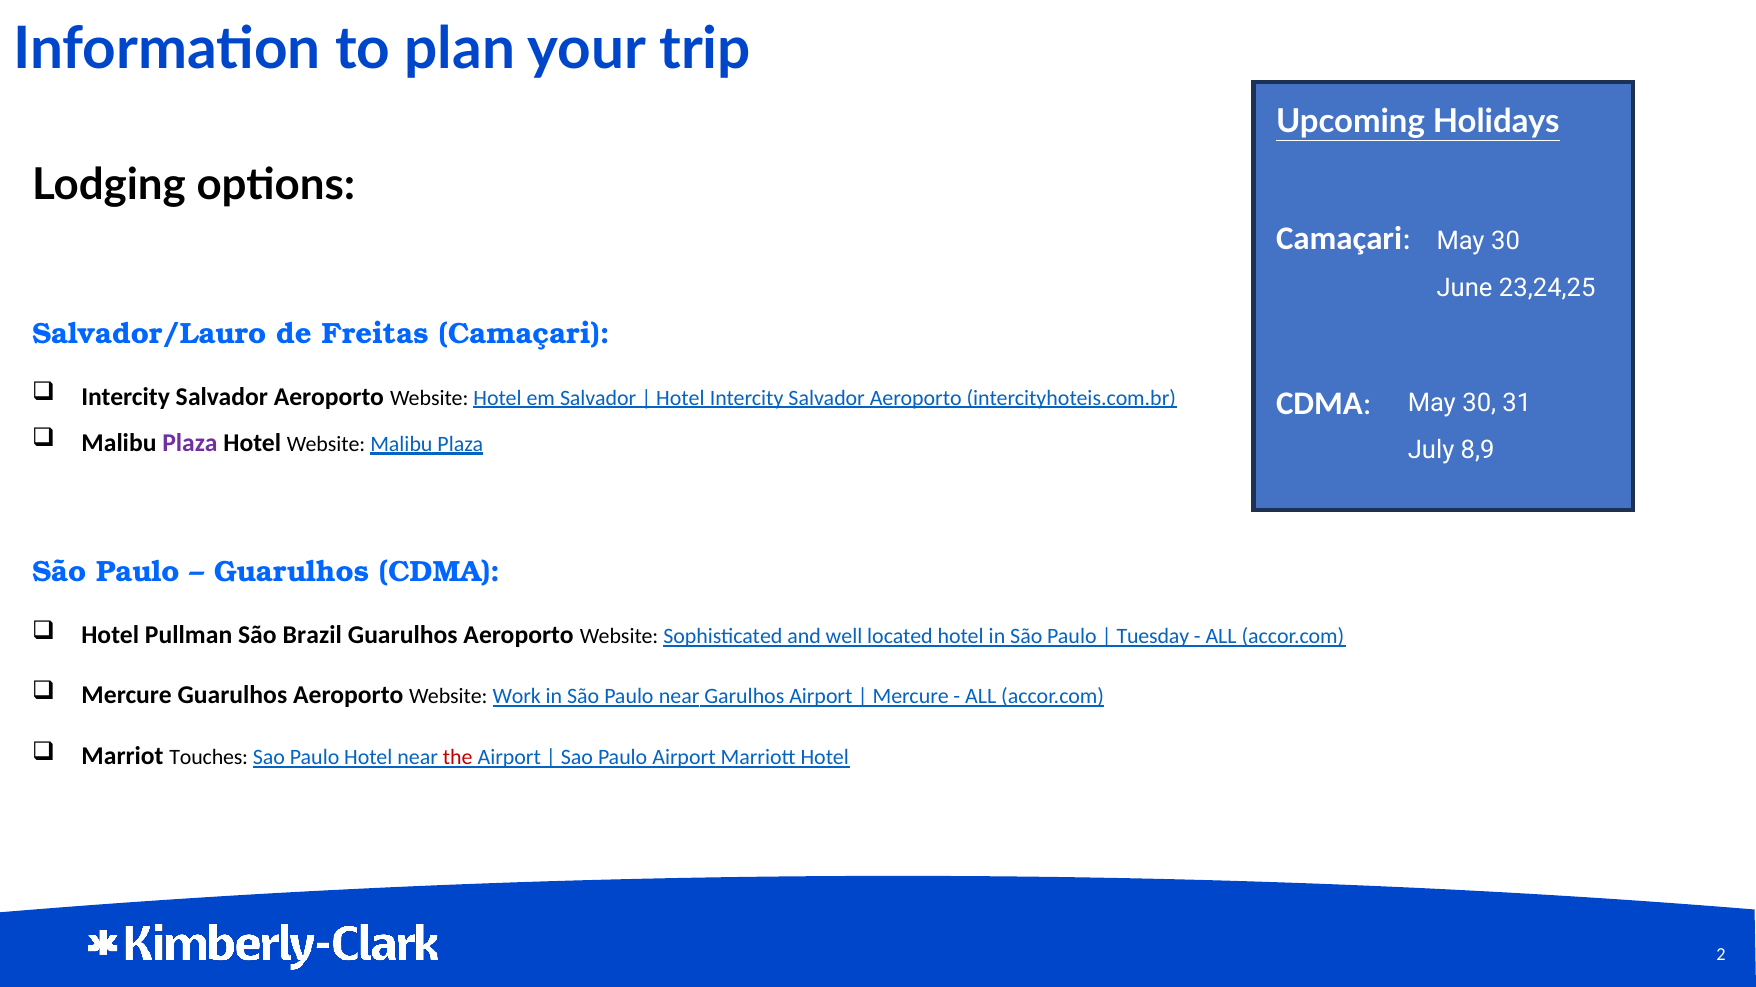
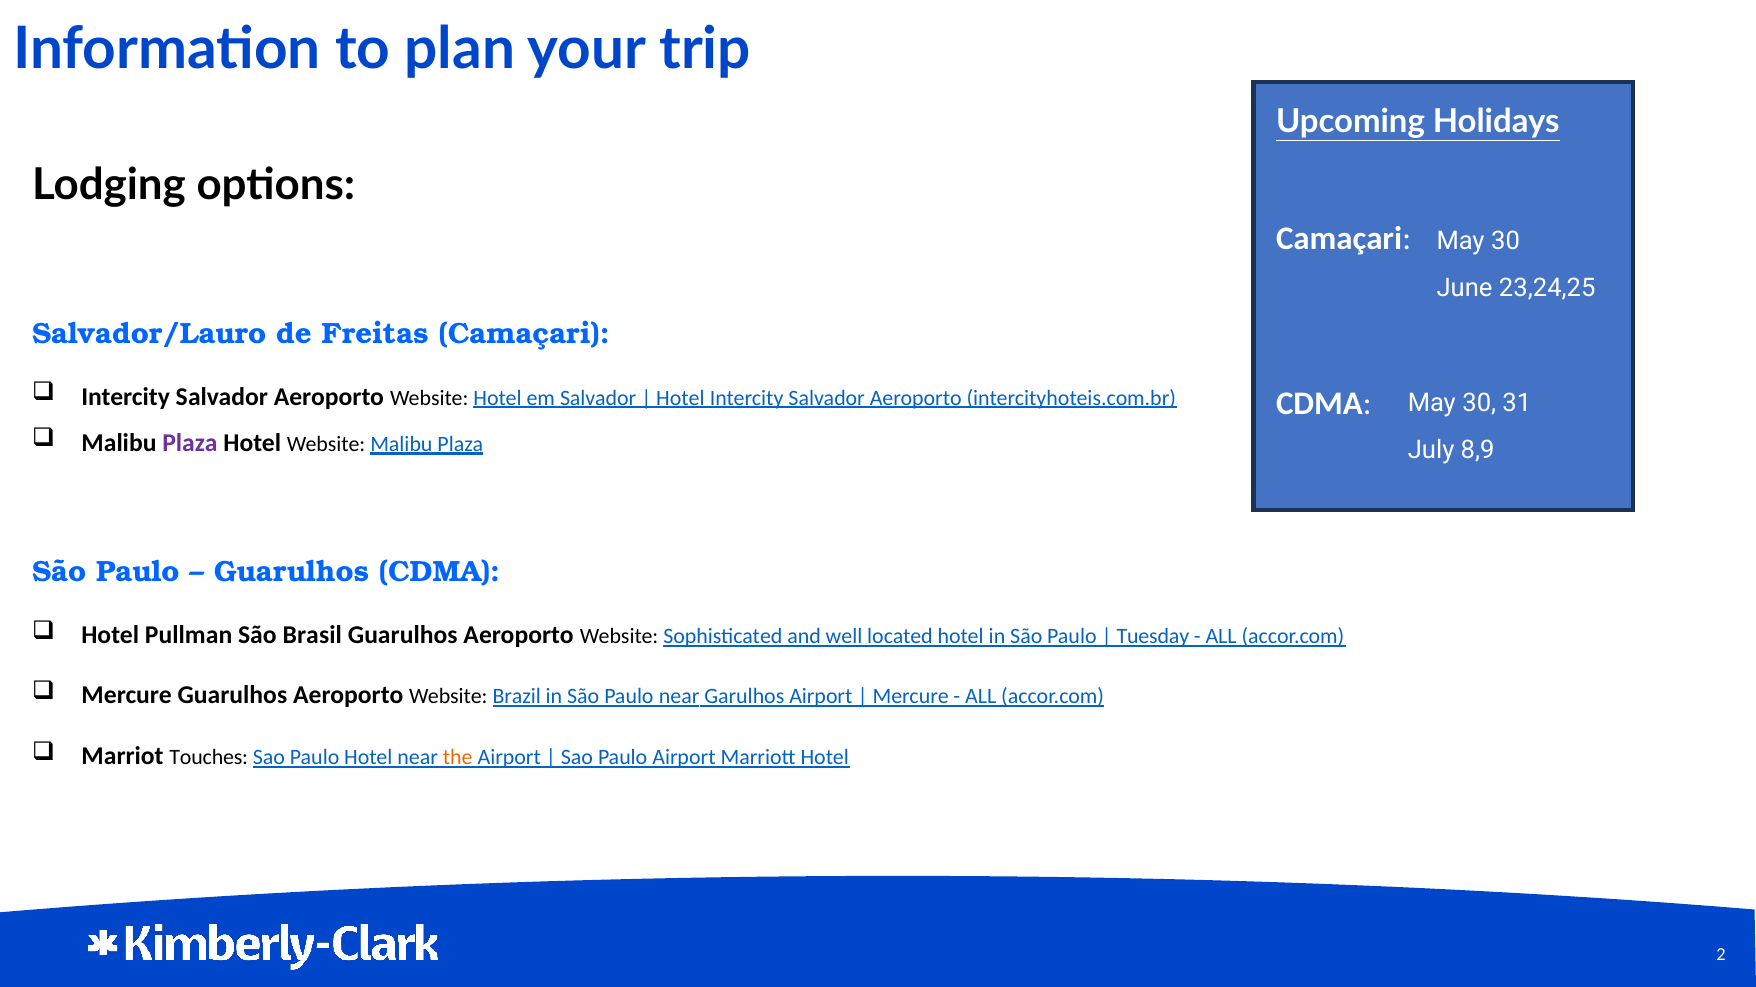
Brazil: Brazil -> Brasil (312, 635)
Work: Work -> Brazil (517, 697)
the colour: red -> orange (458, 758)
